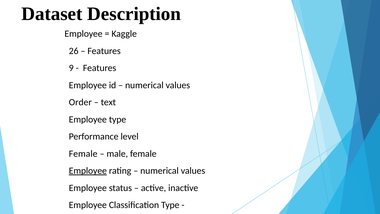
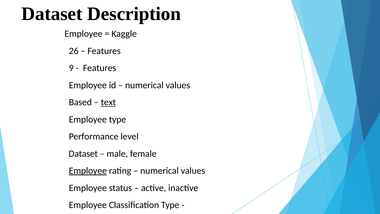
Order: Order -> Based (80, 102)
text underline: none -> present (108, 102)
Female: Female -> Dataset (83, 154)
